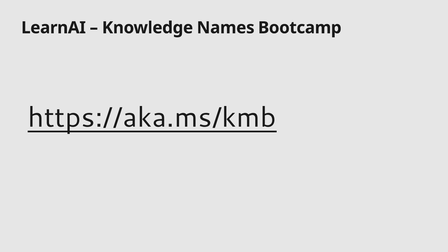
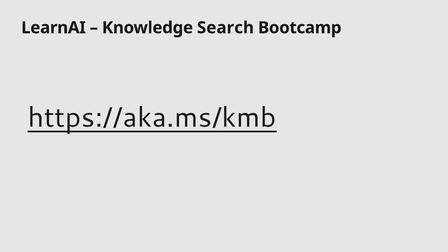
Names: Names -> Search (225, 28)
